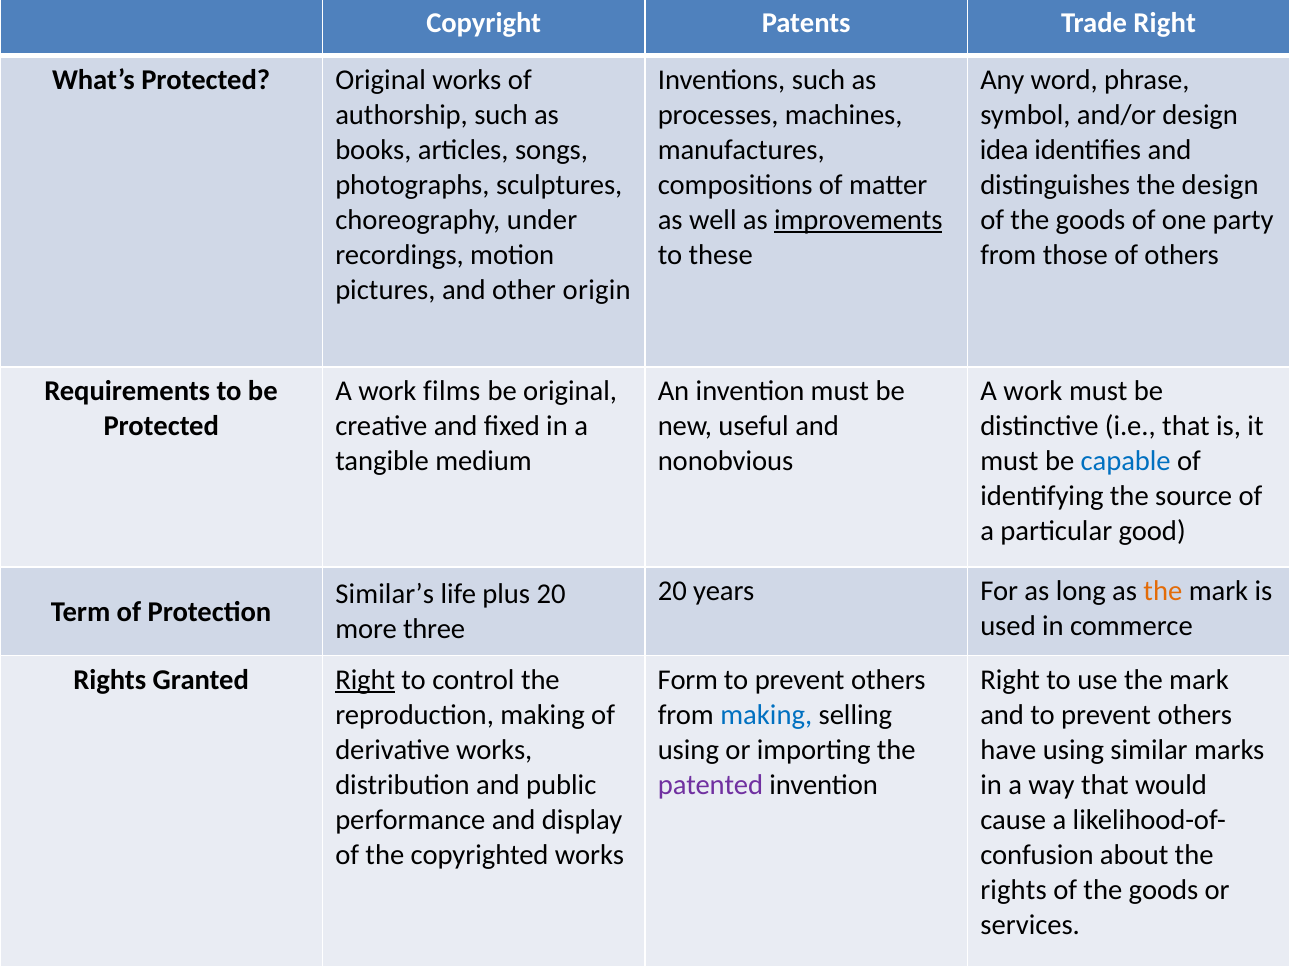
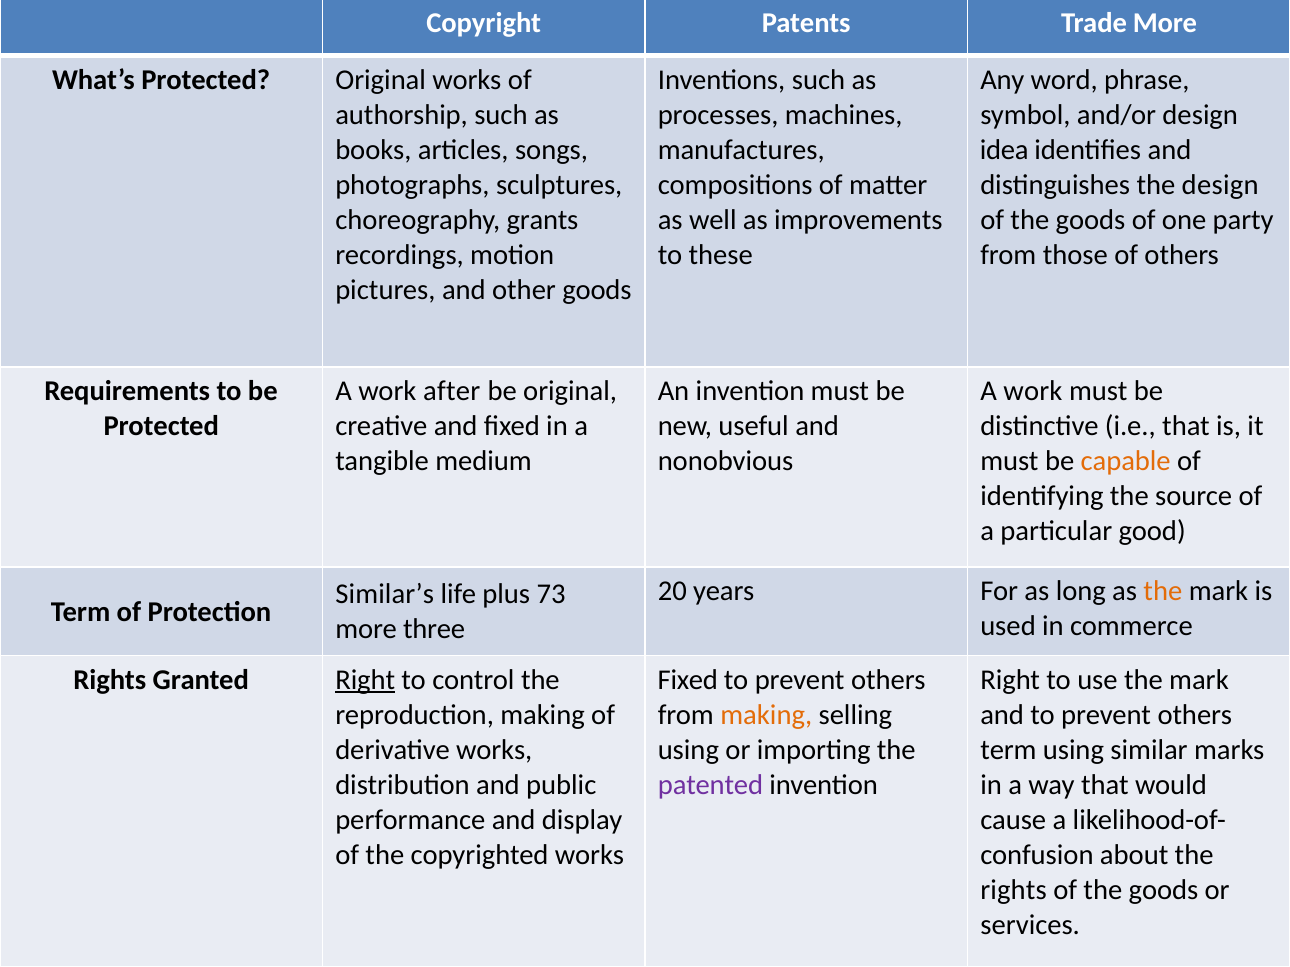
Trade Right: Right -> More (1165, 23)
under: under -> grants (543, 220)
improvements underline: present -> none (858, 220)
other origin: origin -> goods (597, 290)
films: films -> after (452, 392)
capable colour: blue -> orange (1126, 462)
plus 20: 20 -> 73 (551, 594)
Form: Form -> Fixed (688, 680)
making colour: blue -> orange (766, 715)
have: have -> term (1008, 750)
